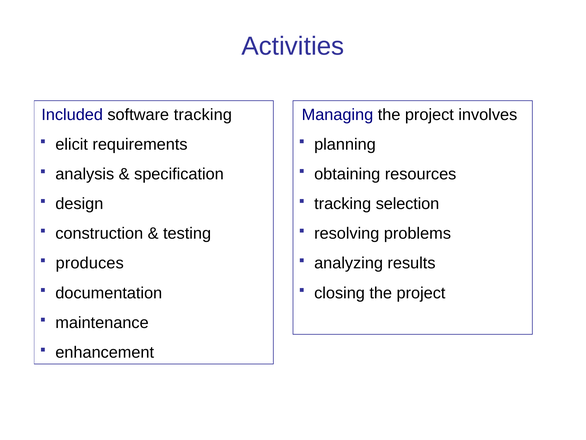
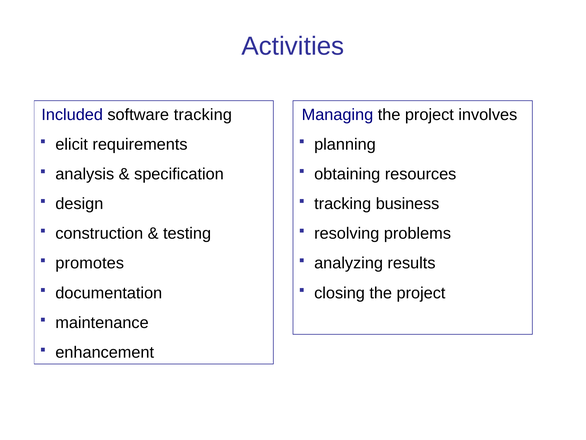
selection: selection -> business (408, 204)
produces: produces -> promotes (90, 263)
